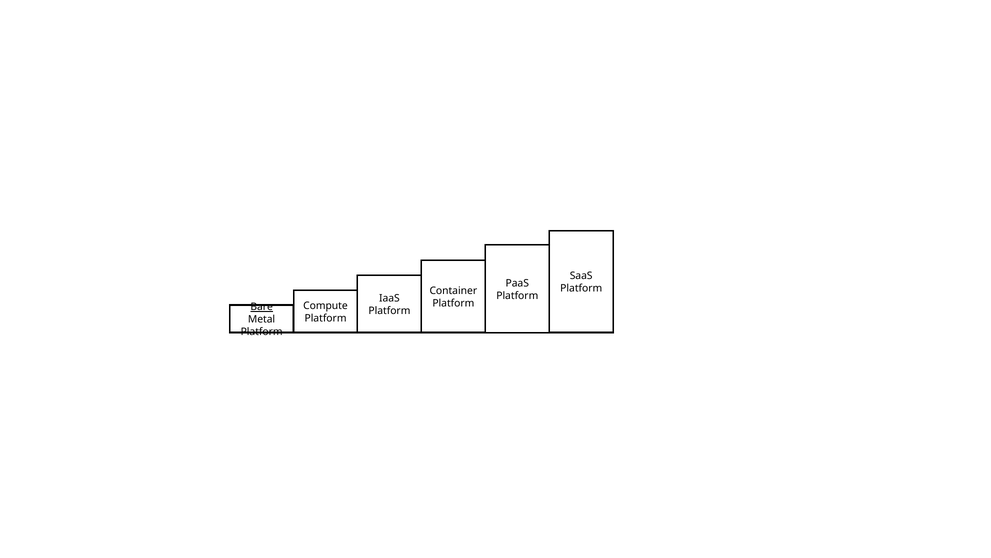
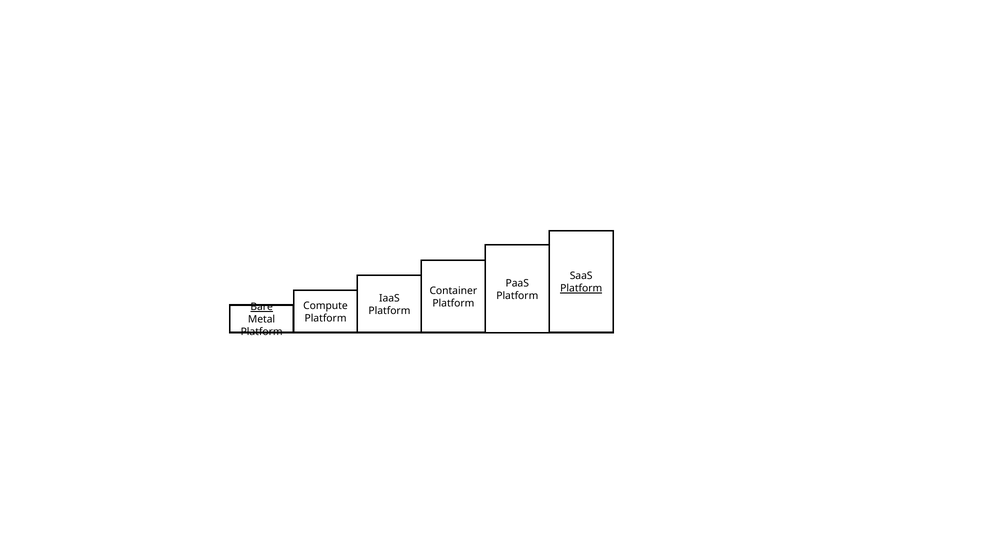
Platform underline: none -> present (581, 288)
